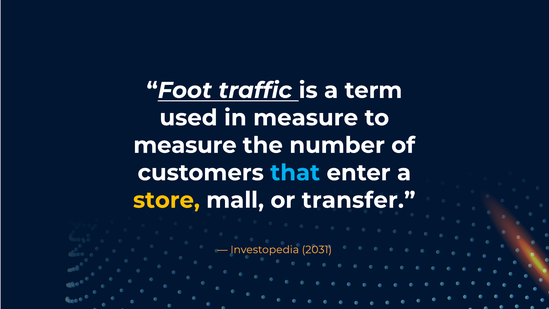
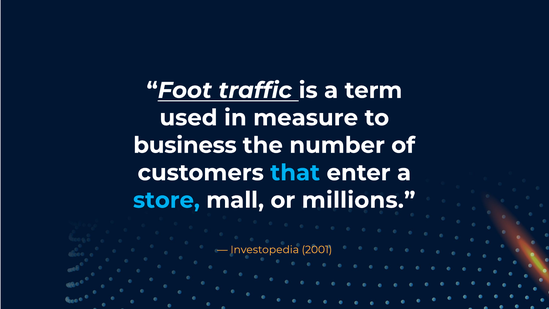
measure: measure -> business (185, 145)
store colour: yellow -> light blue (166, 200)
transfer: transfer -> millions (359, 200)
2031: 2031 -> 2001 (317, 250)
